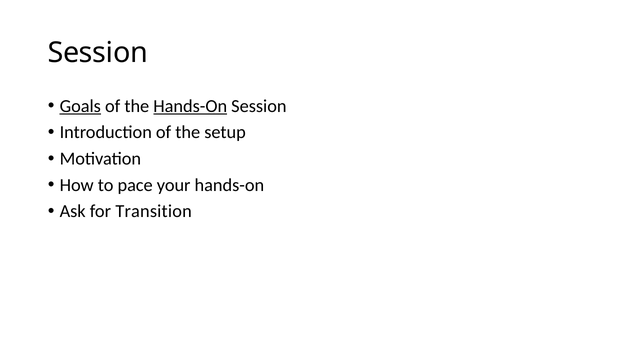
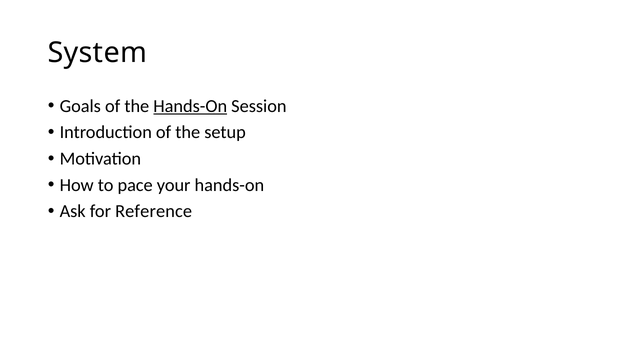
Session: Session -> System (97, 53)
Goals underline: present -> none (80, 106)
Transition: Transition -> Reference (154, 212)
